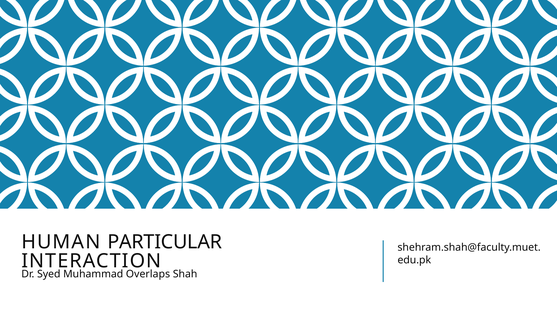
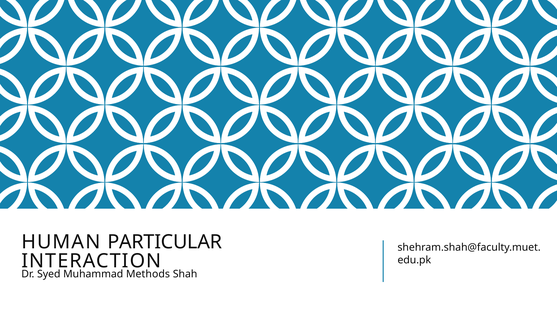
Overlaps: Overlaps -> Methods (148, 274)
